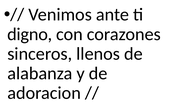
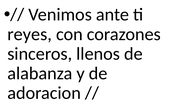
digno: digno -> reyes (30, 34)
